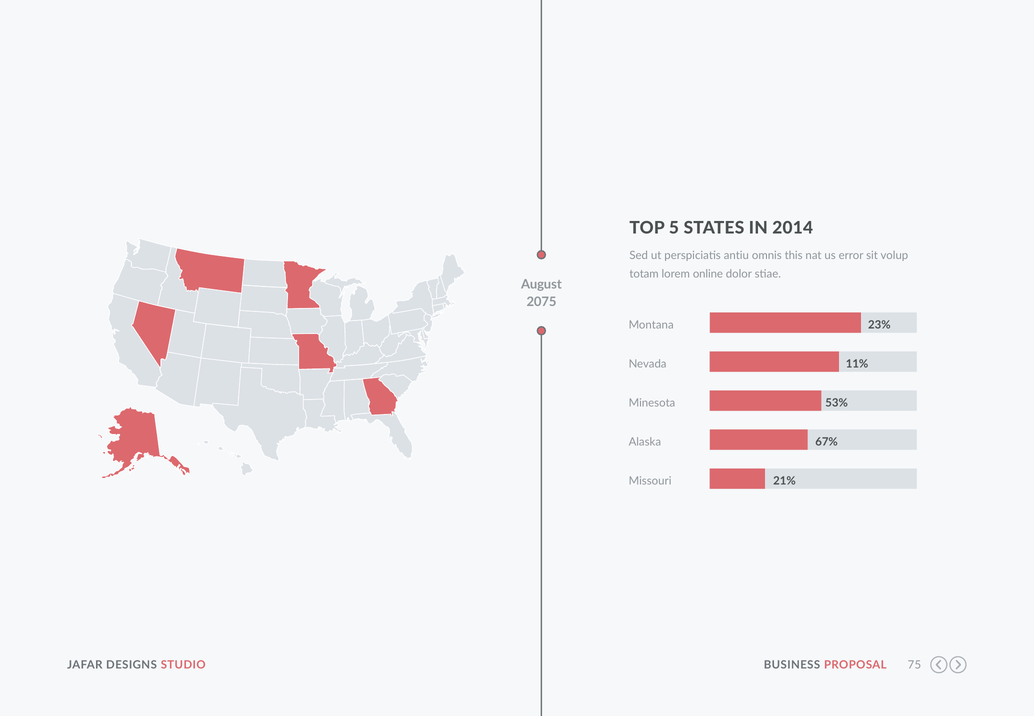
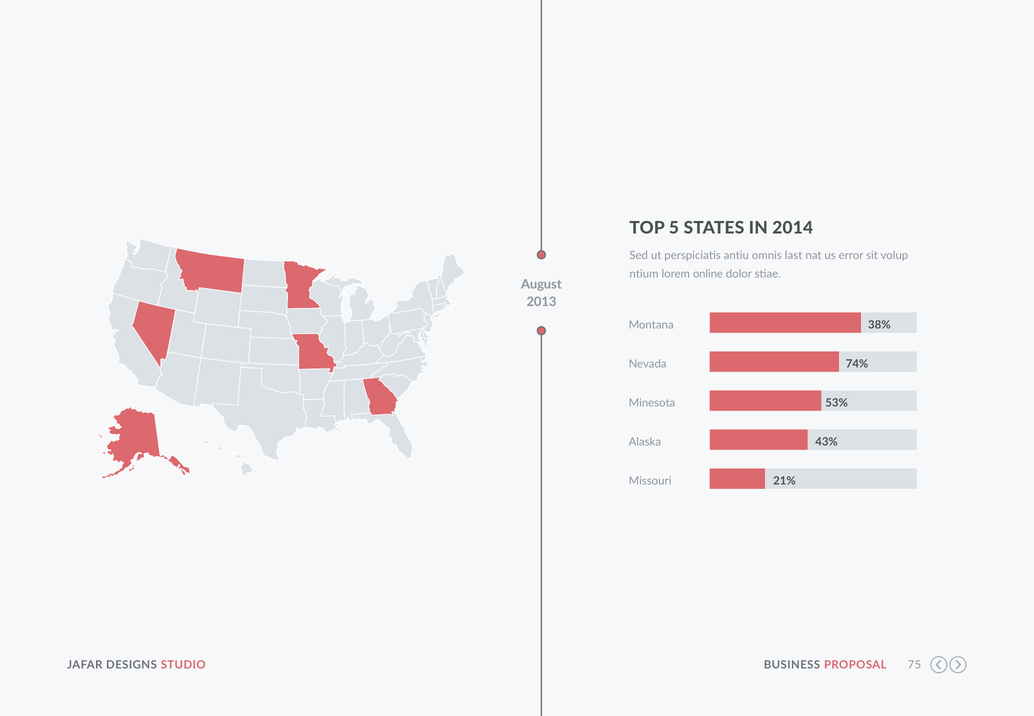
this: this -> last (794, 255)
totam: totam -> ntium (644, 274)
2075: 2075 -> 2013 (541, 302)
23%: 23% -> 38% (879, 325)
11%: 11% -> 74% (857, 364)
67%: 67% -> 43% (827, 442)
